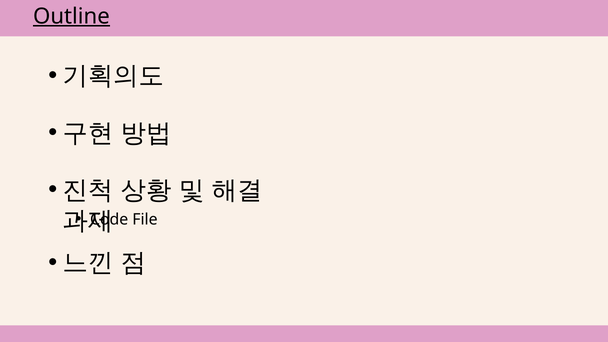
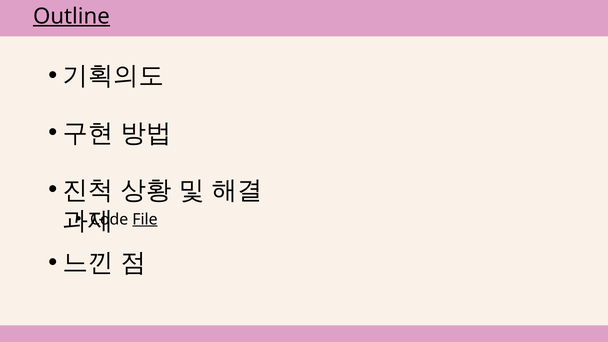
File underline: none -> present (145, 219)
